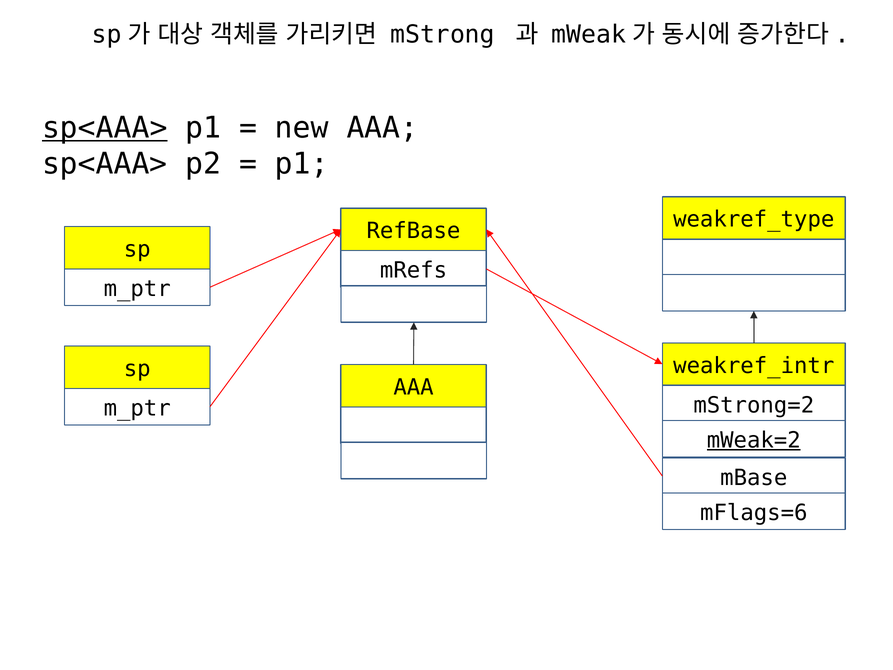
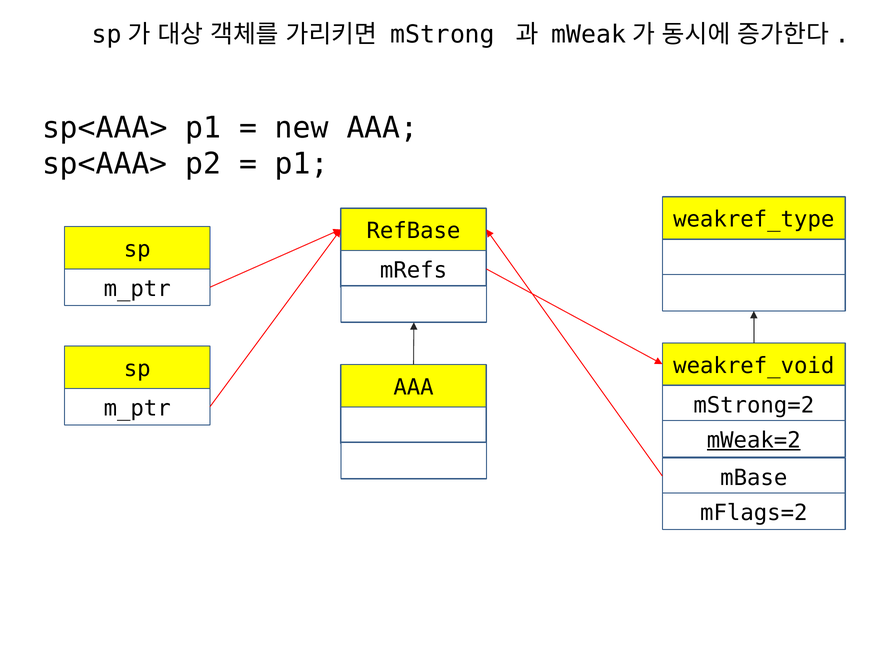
sp<AAA> underline: present -> none (105, 128)
weakref_intr: weakref_intr -> weakref_void (754, 366)
mFlags=6: mFlags=6 -> mFlags=2 (754, 513)
